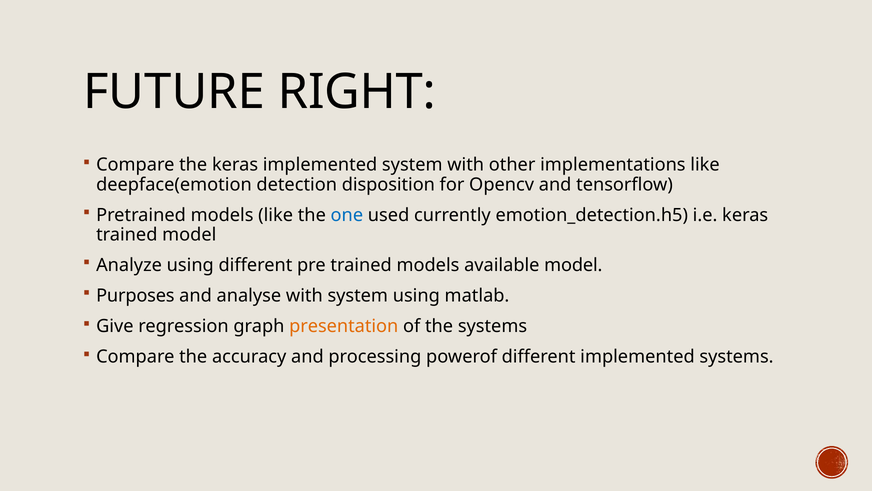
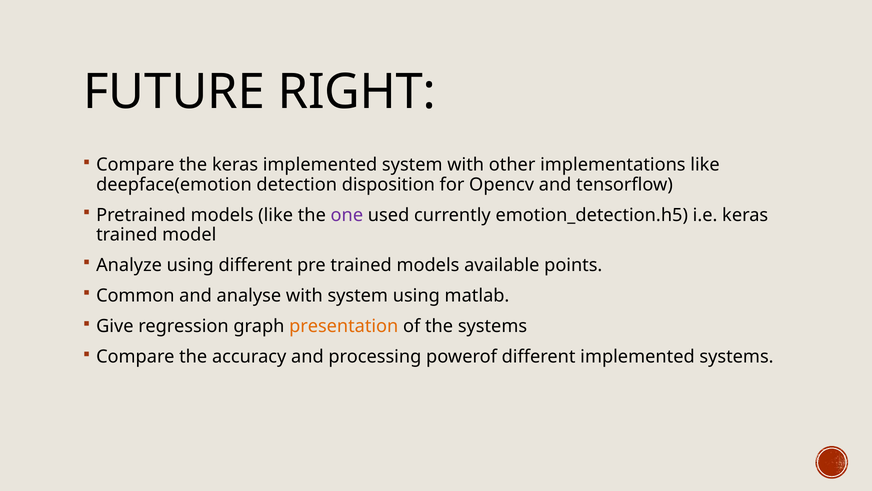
one colour: blue -> purple (347, 215)
available model: model -> points (573, 265)
Purposes: Purposes -> Common (135, 295)
